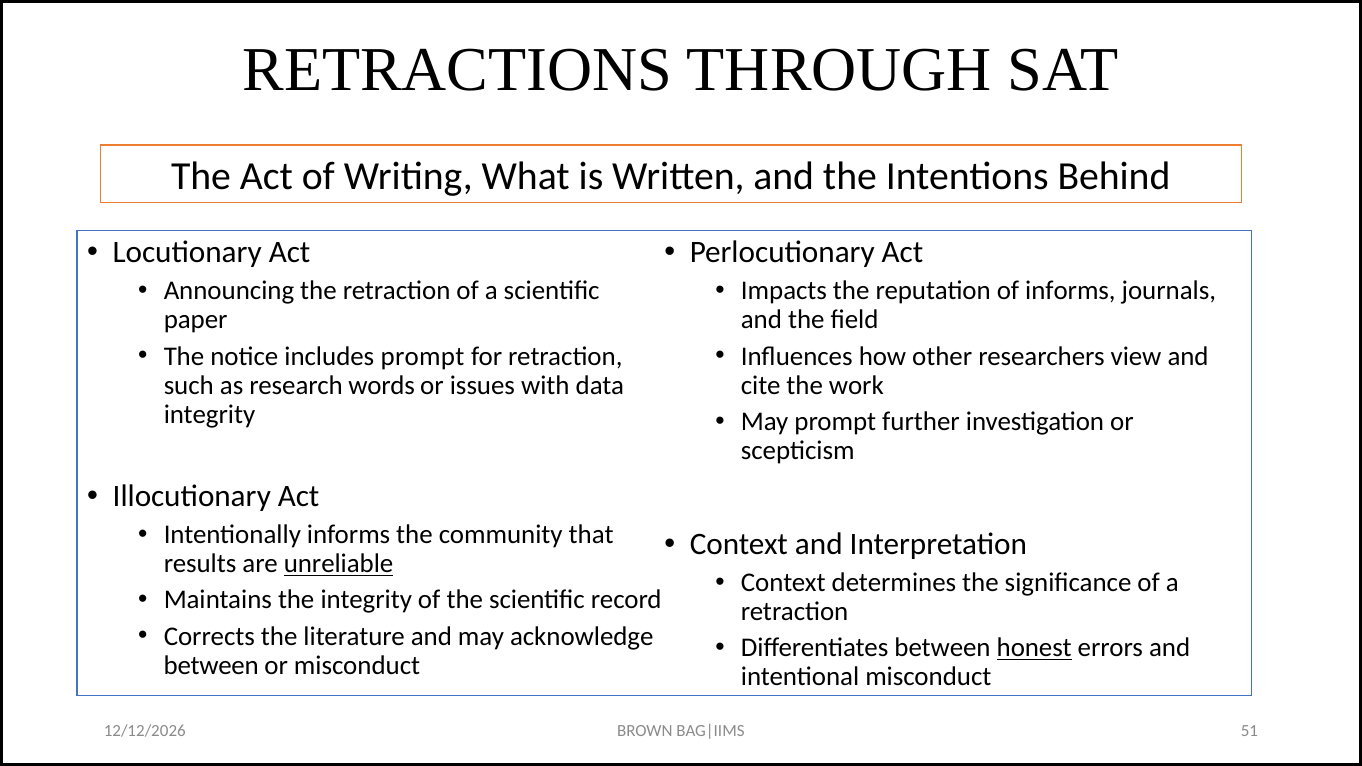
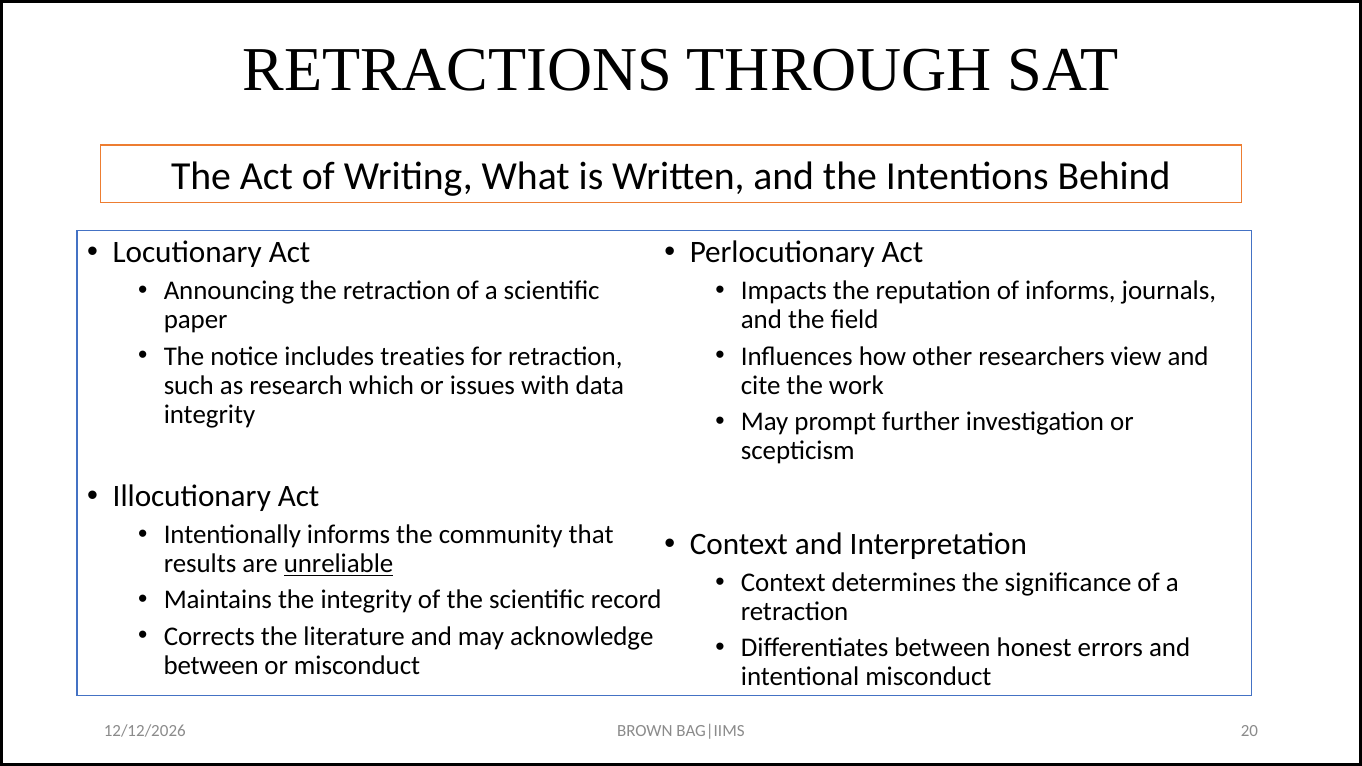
includes prompt: prompt -> treaties (423, 356)
words: words -> which (381, 385)
honest underline: present -> none (1034, 648)
51: 51 -> 20 (1249, 731)
